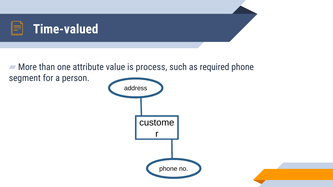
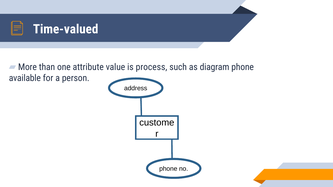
required: required -> diagram (215, 67)
segment: segment -> available (25, 78)
